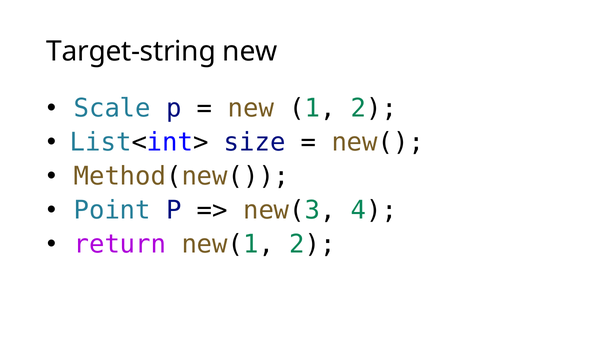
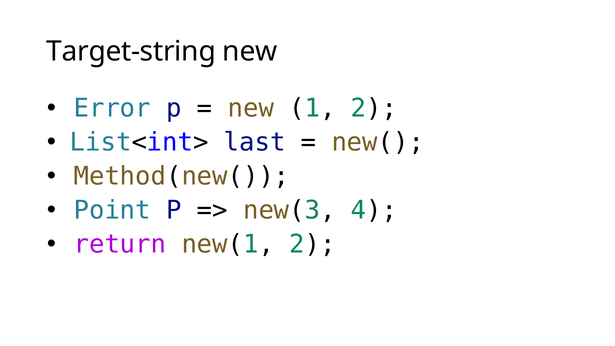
Scale: Scale -> Error (112, 108)
size: size -> last (255, 142)
